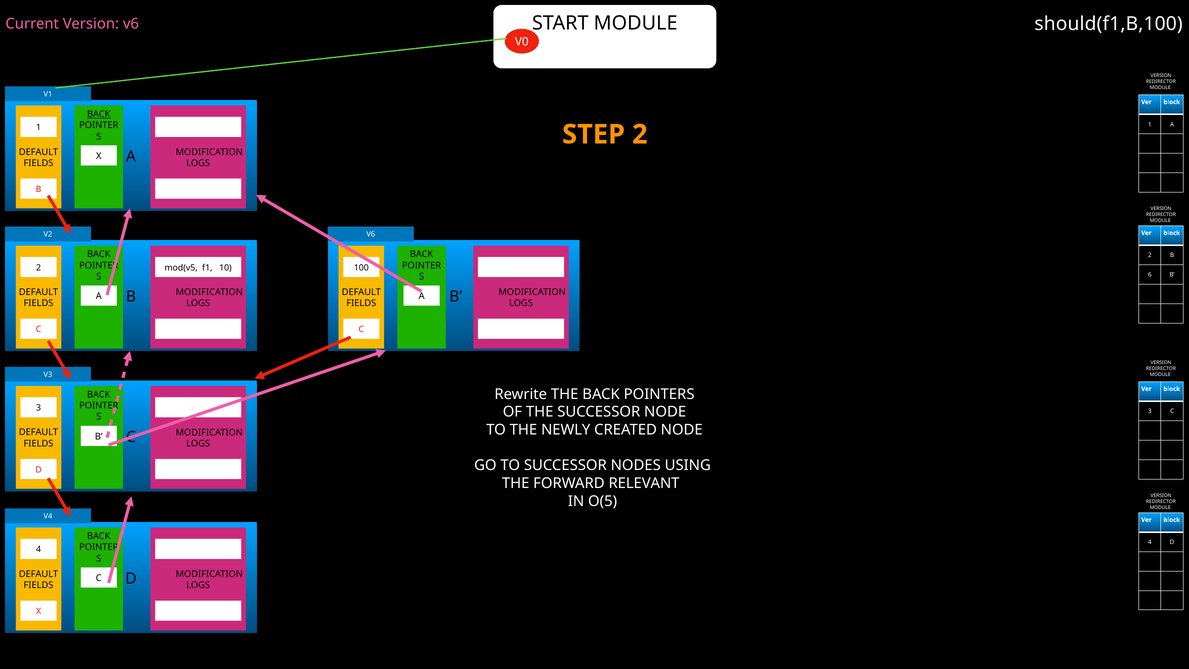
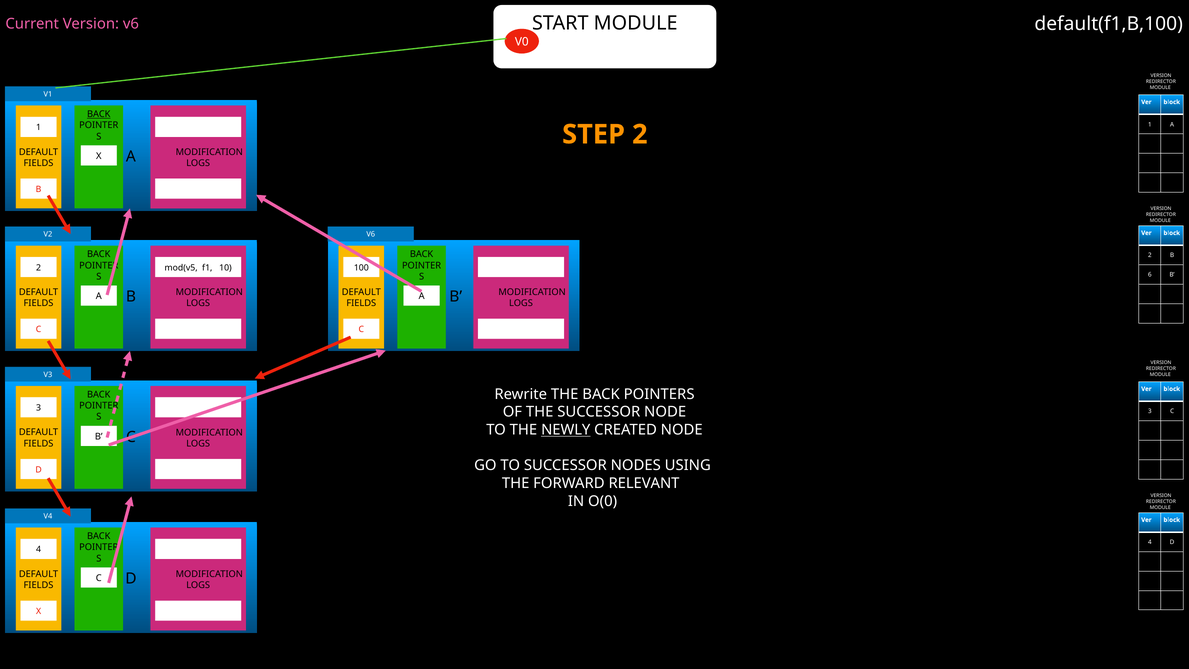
should(f1,B,100: should(f1,B,100 -> default(f1,B,100 (1109, 24)
NEWLY underline: none -> present (566, 430)
O(5: O(5 -> O(0 (603, 501)
